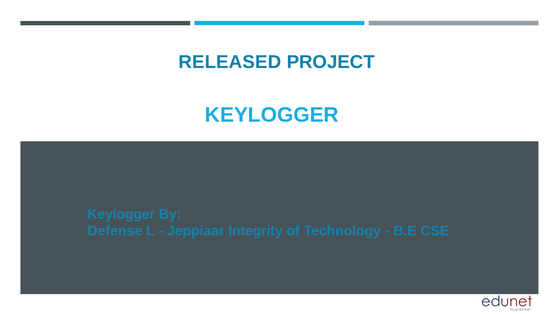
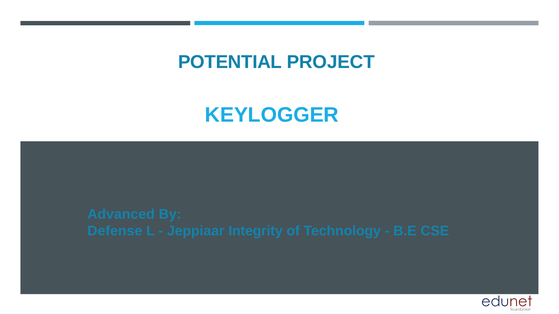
RELEASED: RELEASED -> POTENTIAL (230, 62)
Keylogger: Keylogger -> Advanced (121, 215)
